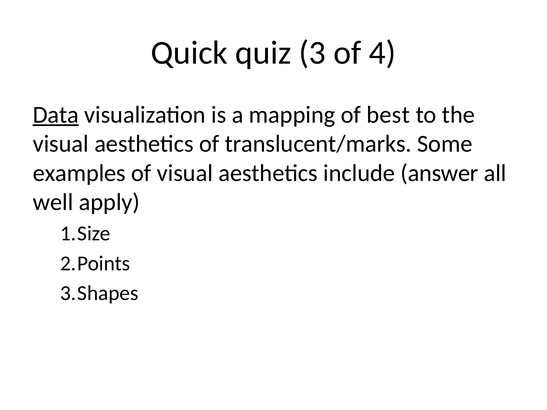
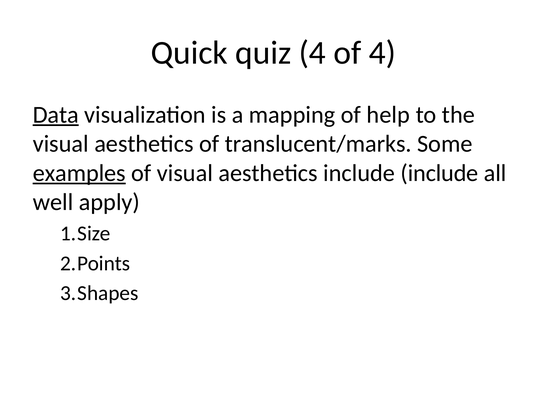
quiz 3: 3 -> 4 (312, 53)
best: best -> help (388, 115)
examples underline: none -> present (79, 173)
include answer: answer -> include (439, 173)
